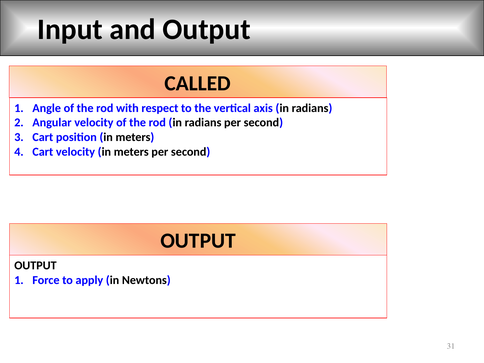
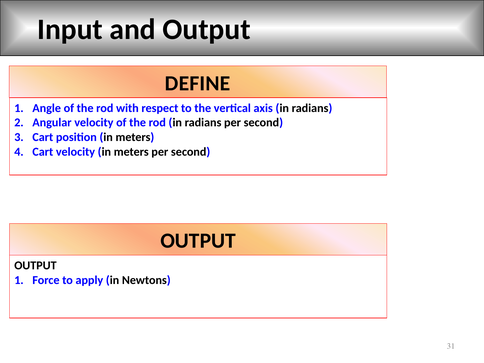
CALLED: CALLED -> DEFINE (198, 83)
